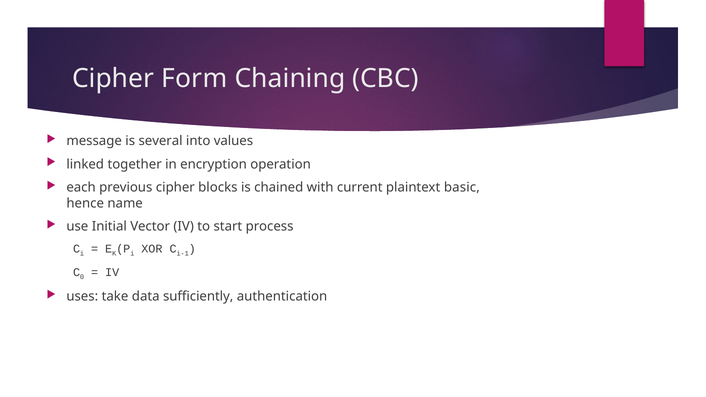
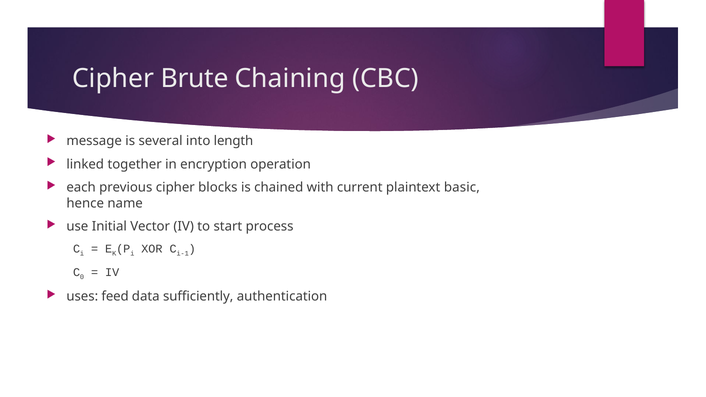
Form: Form -> Brute (195, 79)
values: values -> length (233, 141)
take: take -> feed (115, 297)
